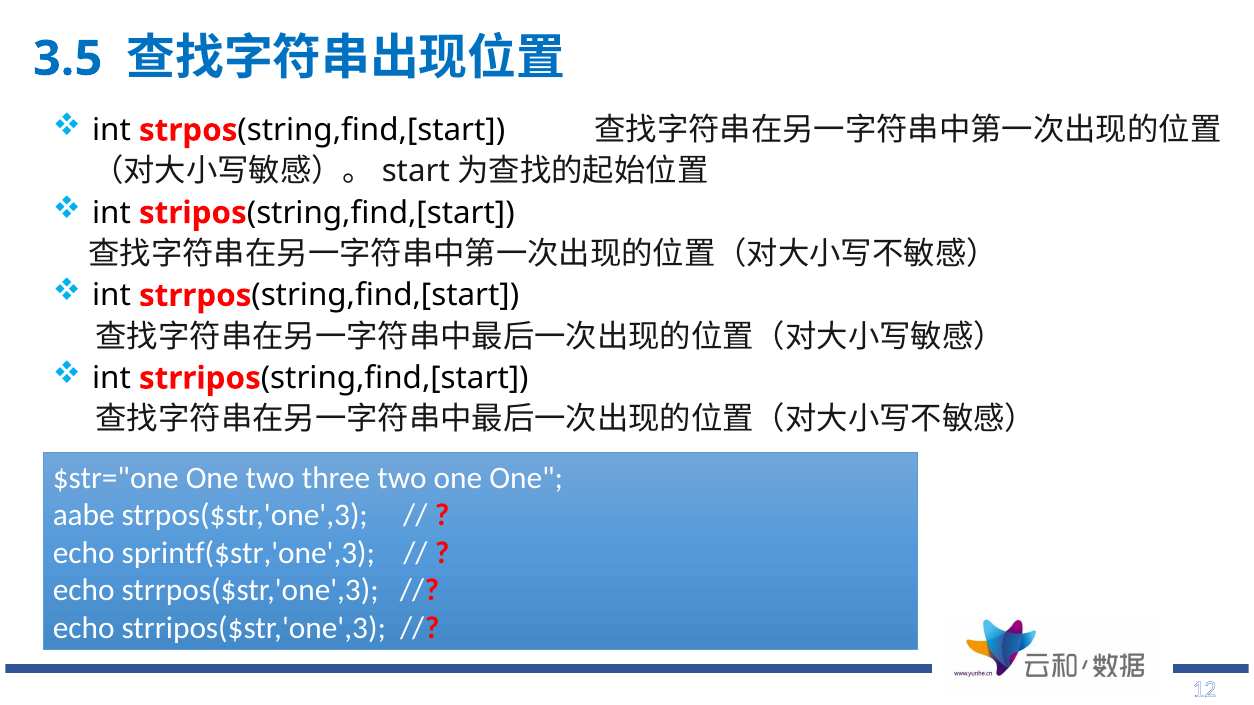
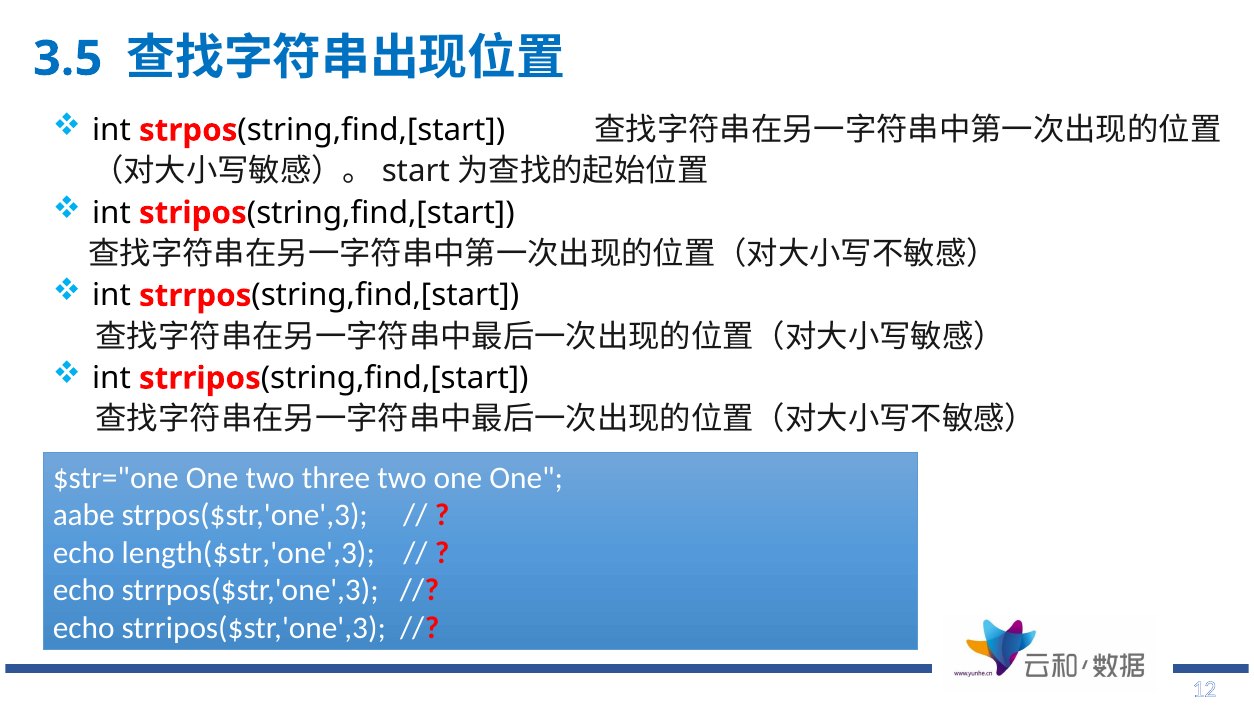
sprintf($str,'one',3: sprintf($str,'one',3 -> length($str,'one',3 (248, 553)
